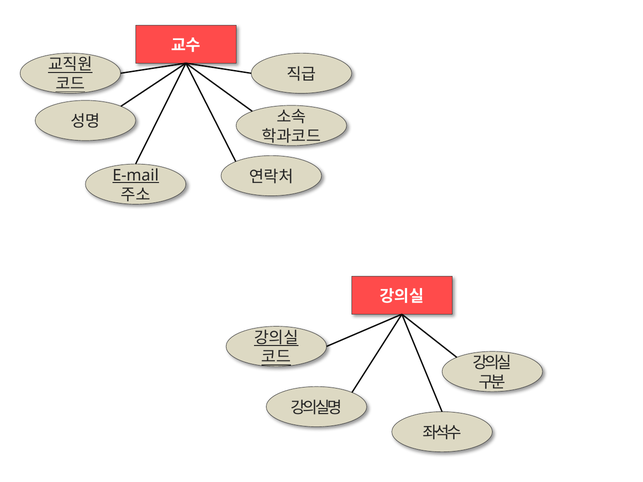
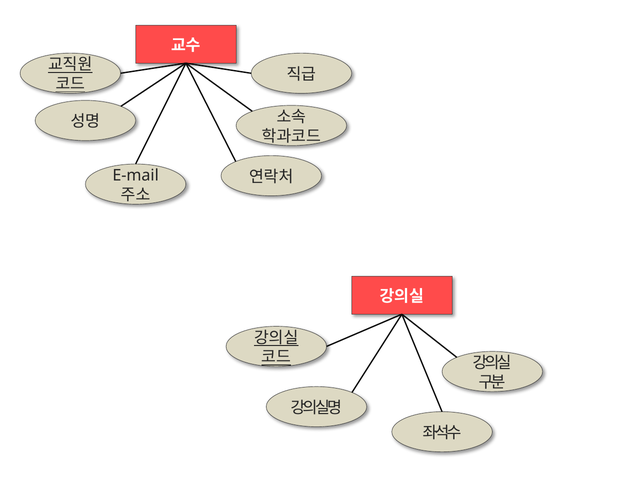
E-mail underline: present -> none (136, 176)
